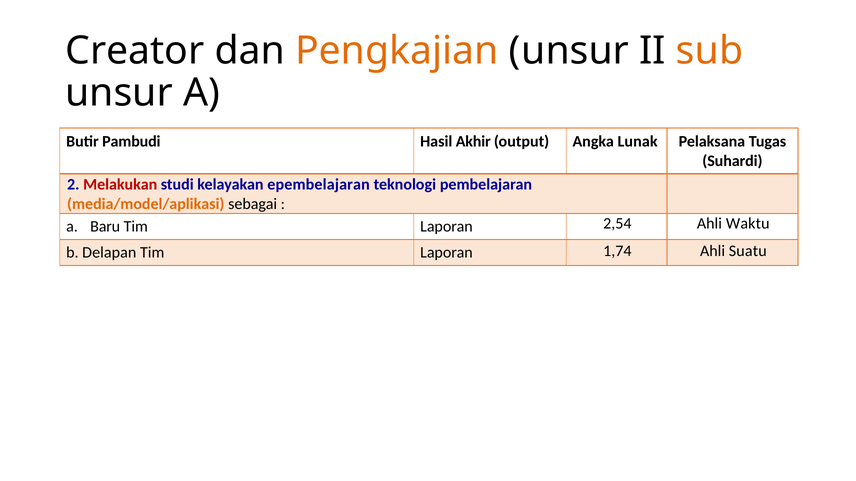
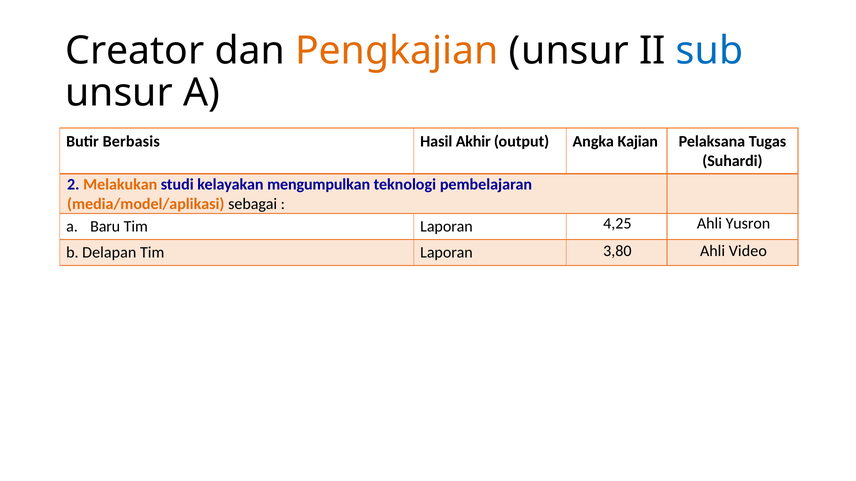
sub colour: orange -> blue (710, 51)
Pambudi: Pambudi -> Berbasis (131, 141)
Lunak: Lunak -> Kajian (638, 141)
Melakukan colour: red -> orange (120, 184)
epembelajaran: epembelajaran -> mengumpulkan (319, 184)
2,54: 2,54 -> 4,25 (617, 224)
Waktu: Waktu -> Yusron (748, 224)
1,74: 1,74 -> 3,80 (617, 251)
Suatu: Suatu -> Video (748, 251)
